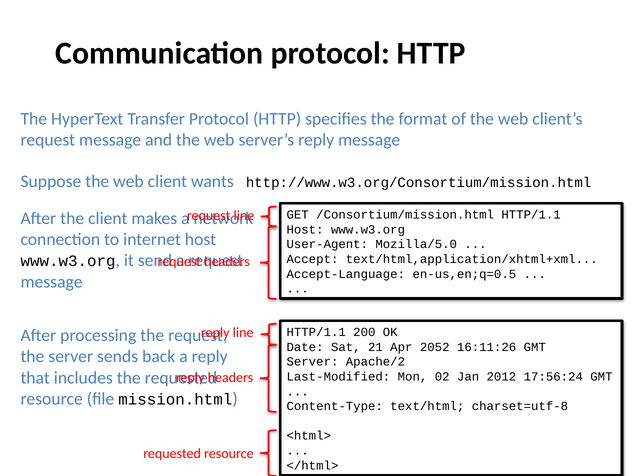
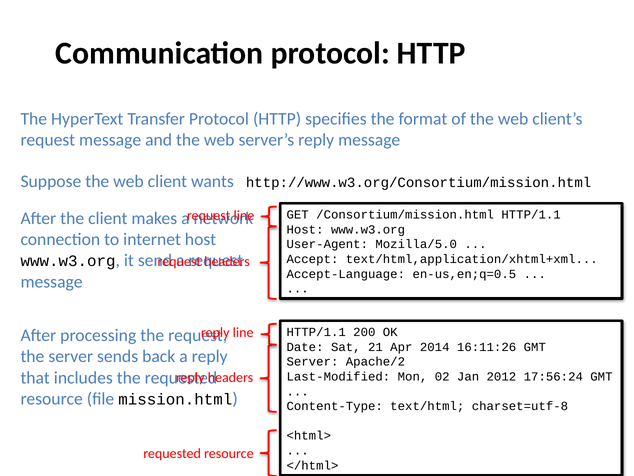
2052: 2052 -> 2014 (435, 347)
